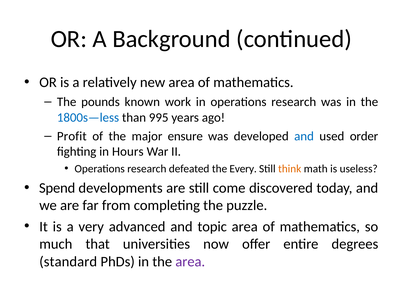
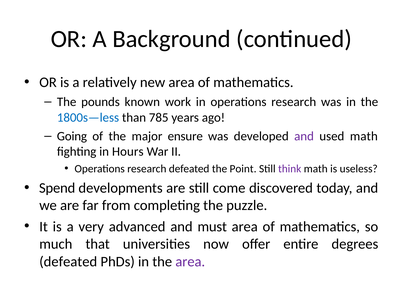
995: 995 -> 785 (159, 117)
Profit: Profit -> Going (72, 136)
and colour: blue -> purple (304, 136)
used order: order -> math (364, 136)
Every: Every -> Point (243, 168)
think colour: orange -> purple (290, 168)
topic: topic -> must (212, 226)
standard: standard -> defeated (68, 261)
